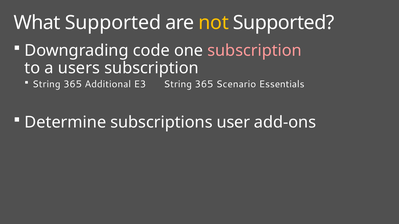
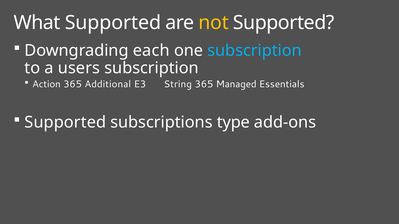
code: code -> each (151, 51)
subscription colour: pink -> light blue (255, 51)
String: String -> Action (46, 84)
Scenario: Scenario -> Managed (236, 84)
Determine: Determine -> Supported (65, 122)
user: user -> type (233, 122)
